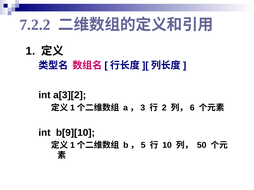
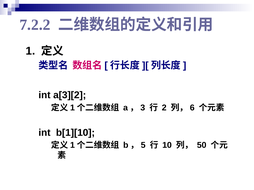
b[9][10: b[9][10 -> b[1][10 (75, 133)
